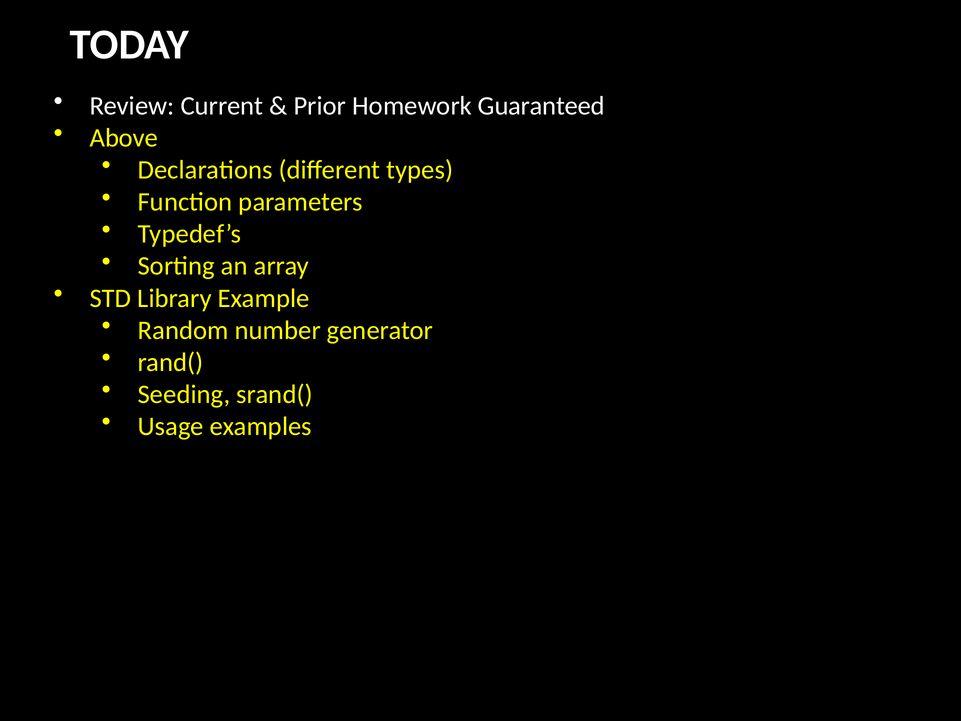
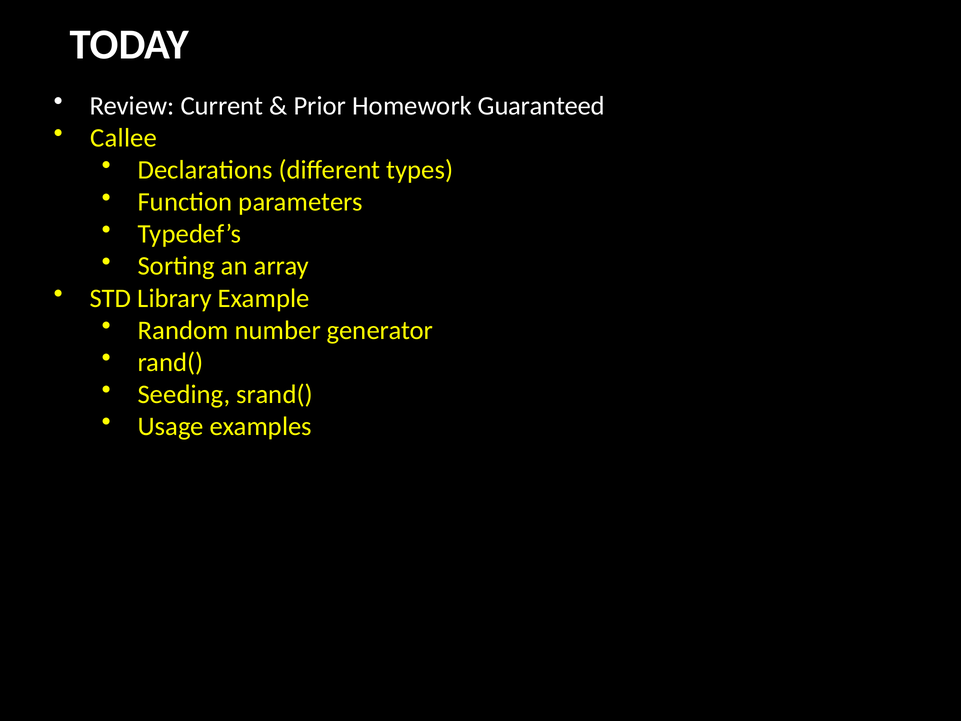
Above: Above -> Callee (124, 138)
